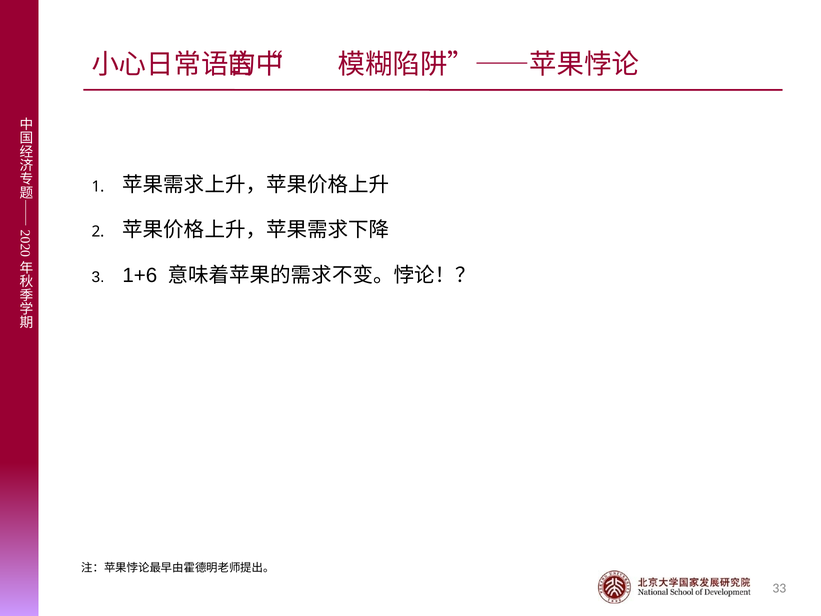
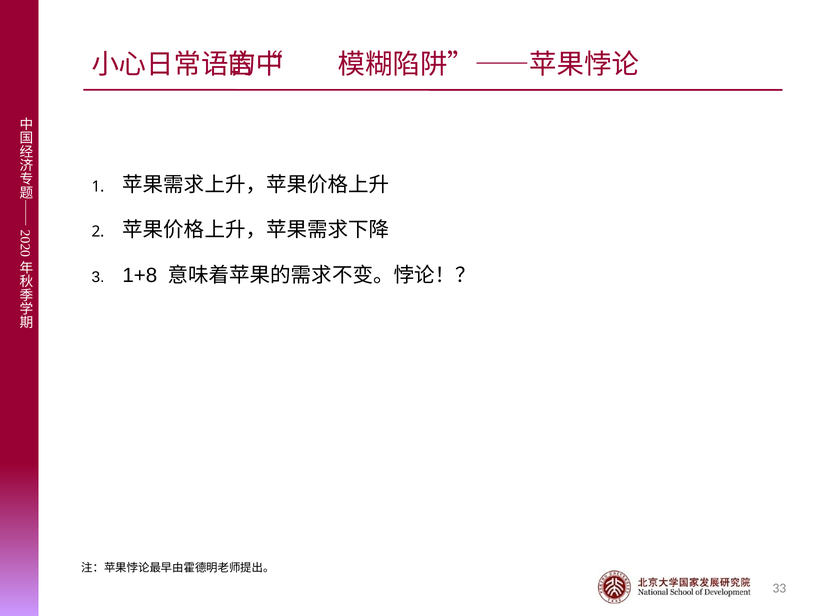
1+6: 1+6 -> 1+8 (140, 275)
